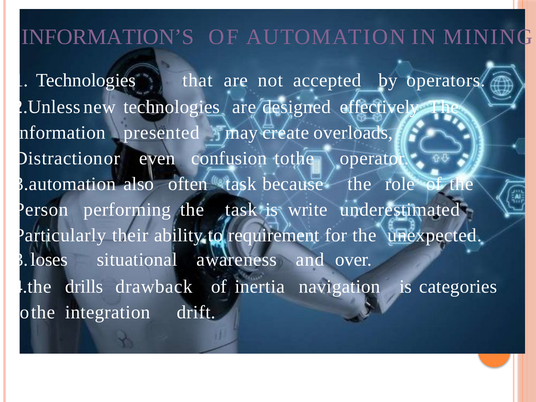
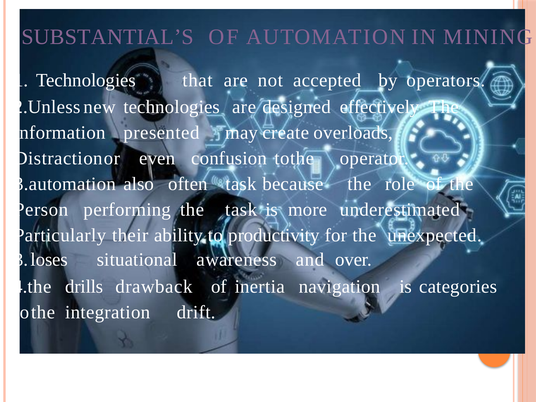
INFORMATION’S: INFORMATION’S -> SUBSTANTIAL’S (108, 37)
write: write -> more (308, 210)
requirement: requirement -> productivity (274, 235)
